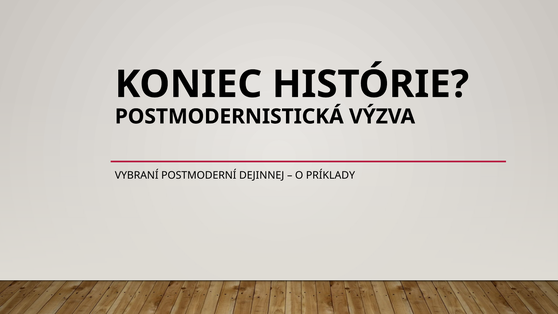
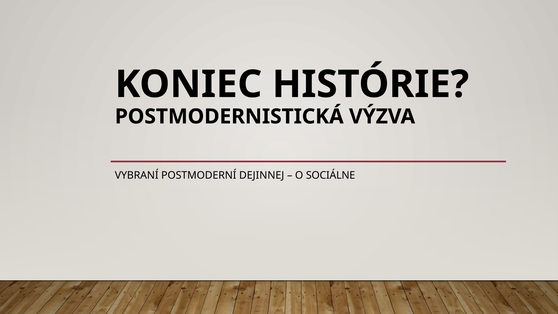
PRÍKLADY: PRÍKLADY -> SOCIÁLNE (331, 175)
